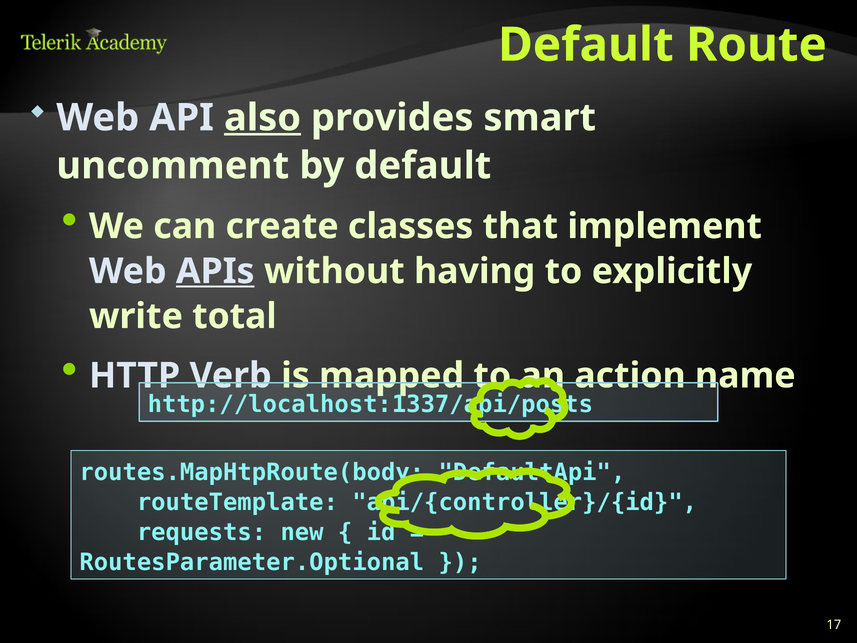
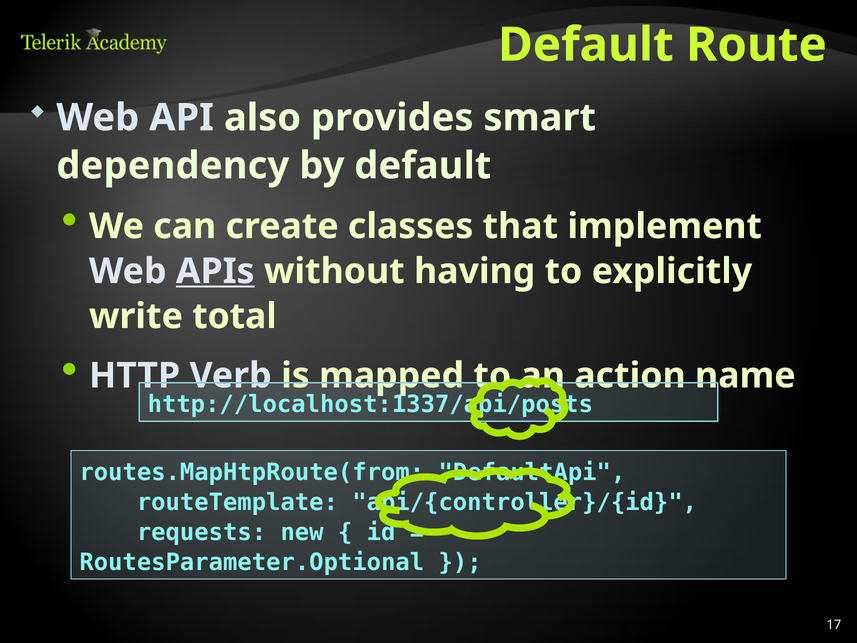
also underline: present -> none (263, 118)
uncomment: uncomment -> dependency (173, 166)
routes.MapHtpRoute(body: routes.MapHtpRoute(body -> routes.MapHtpRoute(from (252, 472)
